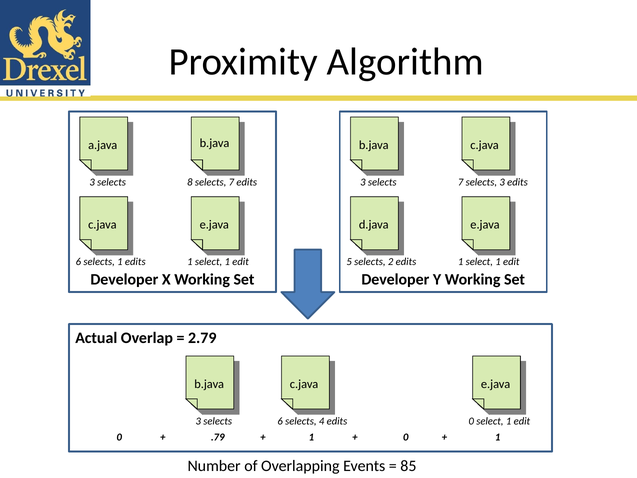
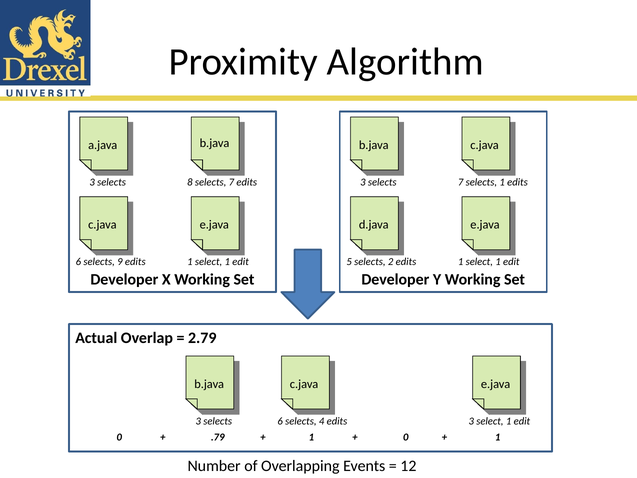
selects 3: 3 -> 1 (502, 182)
selects 1: 1 -> 9 (120, 262)
edits 0: 0 -> 3 (471, 421)
85: 85 -> 12 (408, 466)
